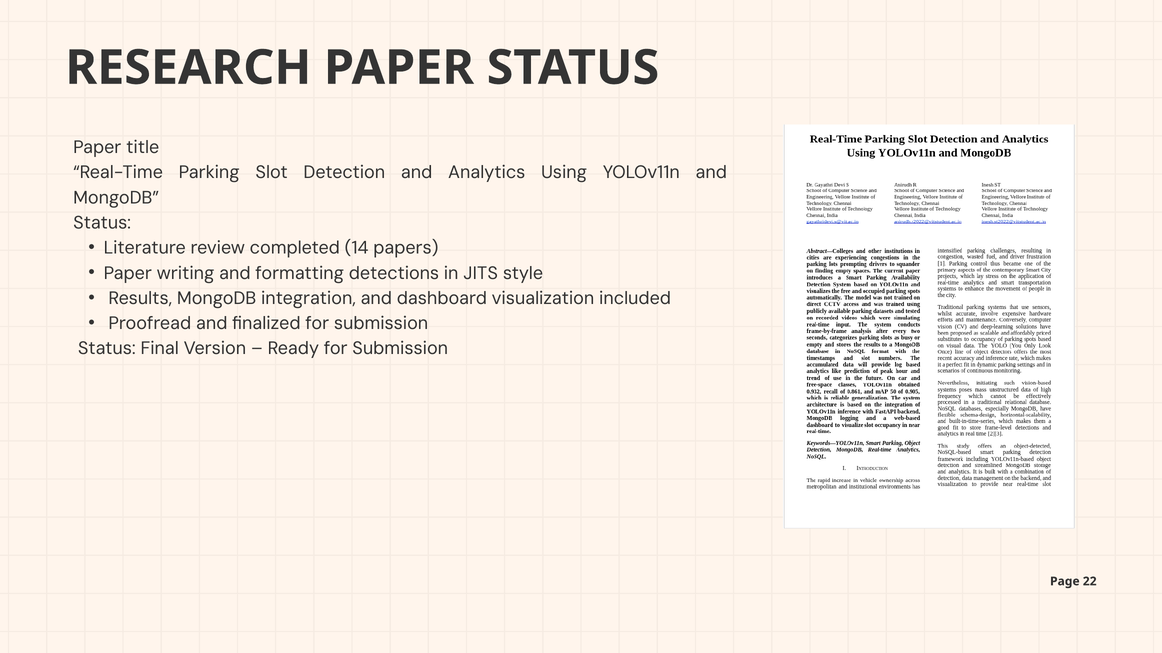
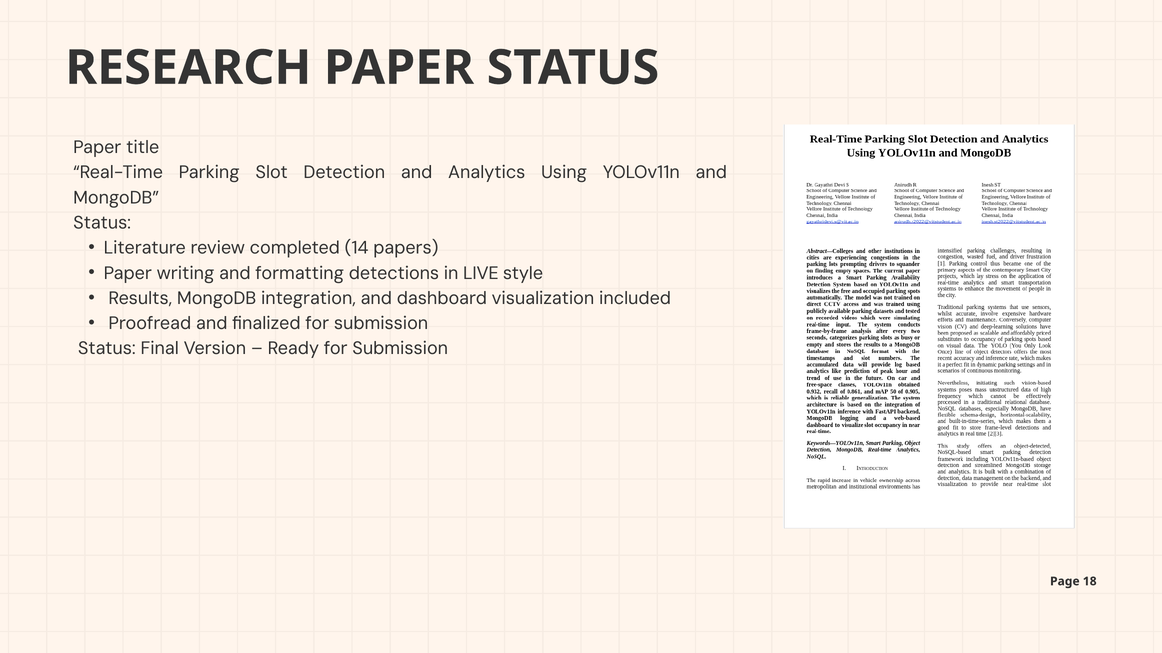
JITS: JITS -> LIVE (481, 273)
22: 22 -> 18 (1090, 582)
